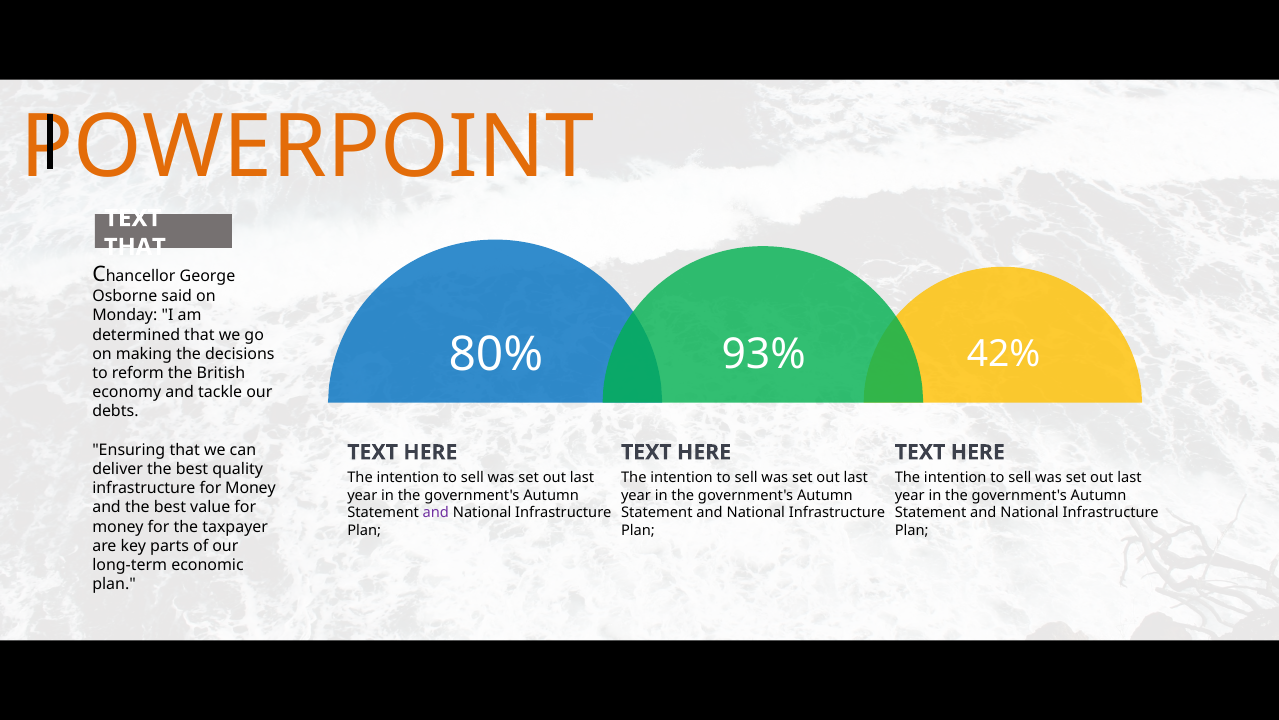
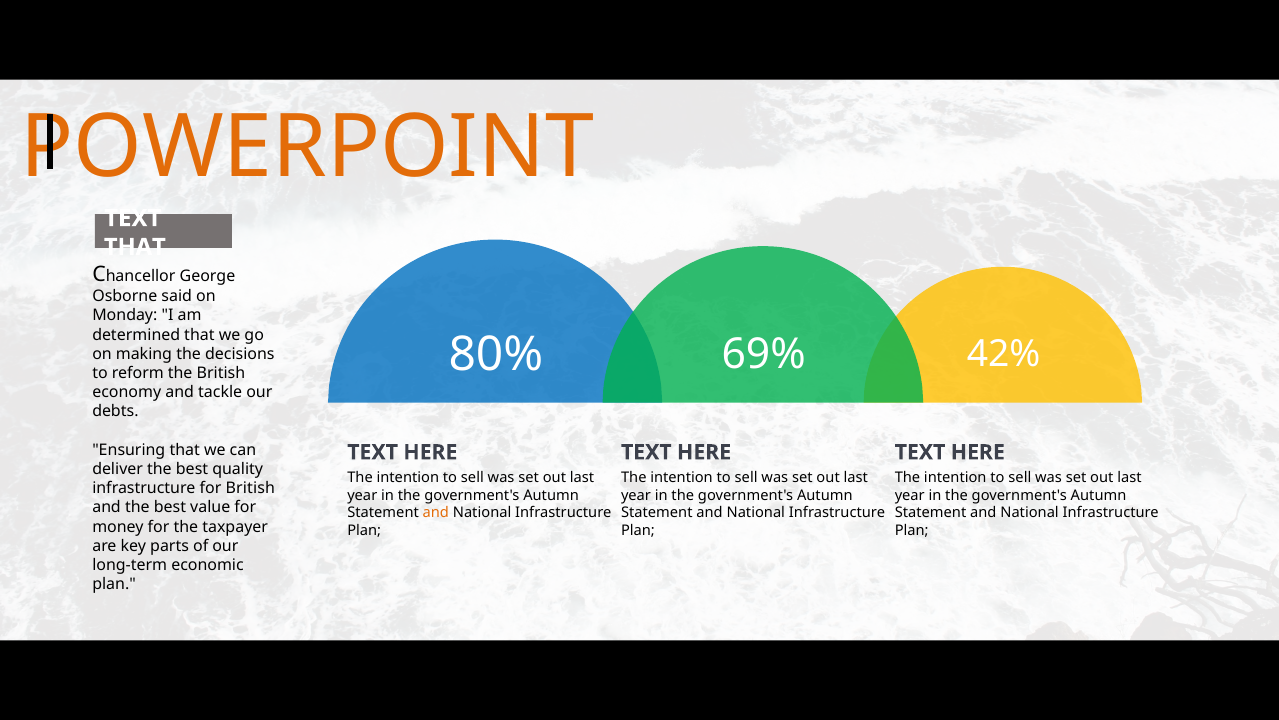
93%: 93% -> 69% (764, 354)
infrastructure for Money: Money -> British (250, 488)
and colour: purple -> orange (436, 513)
